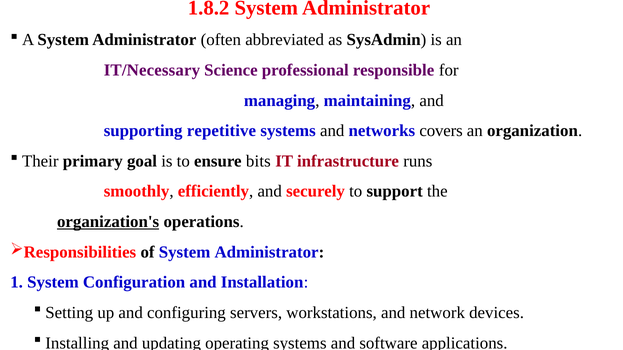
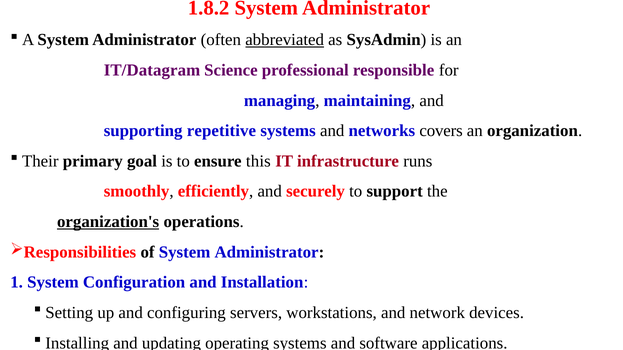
abbreviated underline: none -> present (285, 40)
IT/Necessary: IT/Necessary -> IT/Datagram (152, 70)
bits: bits -> this (258, 161)
